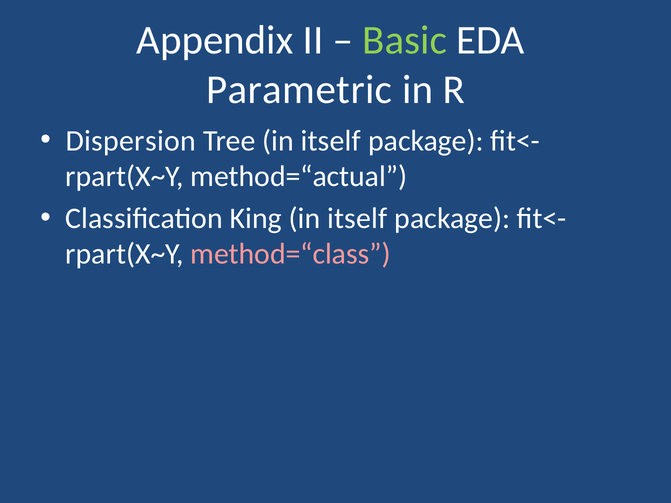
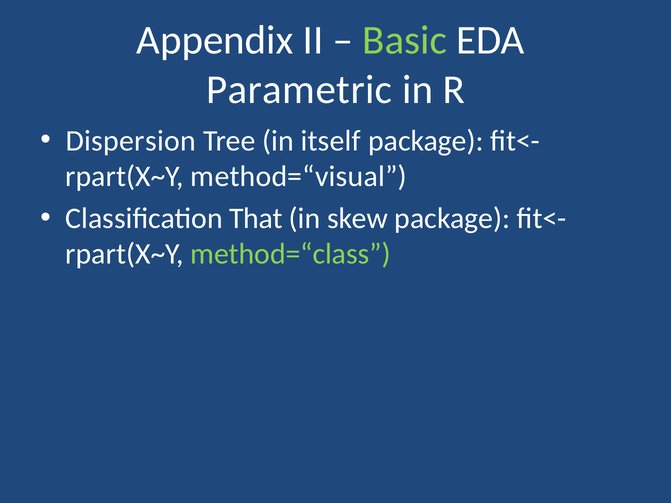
method=“actual: method=“actual -> method=“visual (299, 177)
King: King -> That (256, 218)
itself: itself -> skew (357, 218)
method=“class colour: pink -> light green (291, 254)
